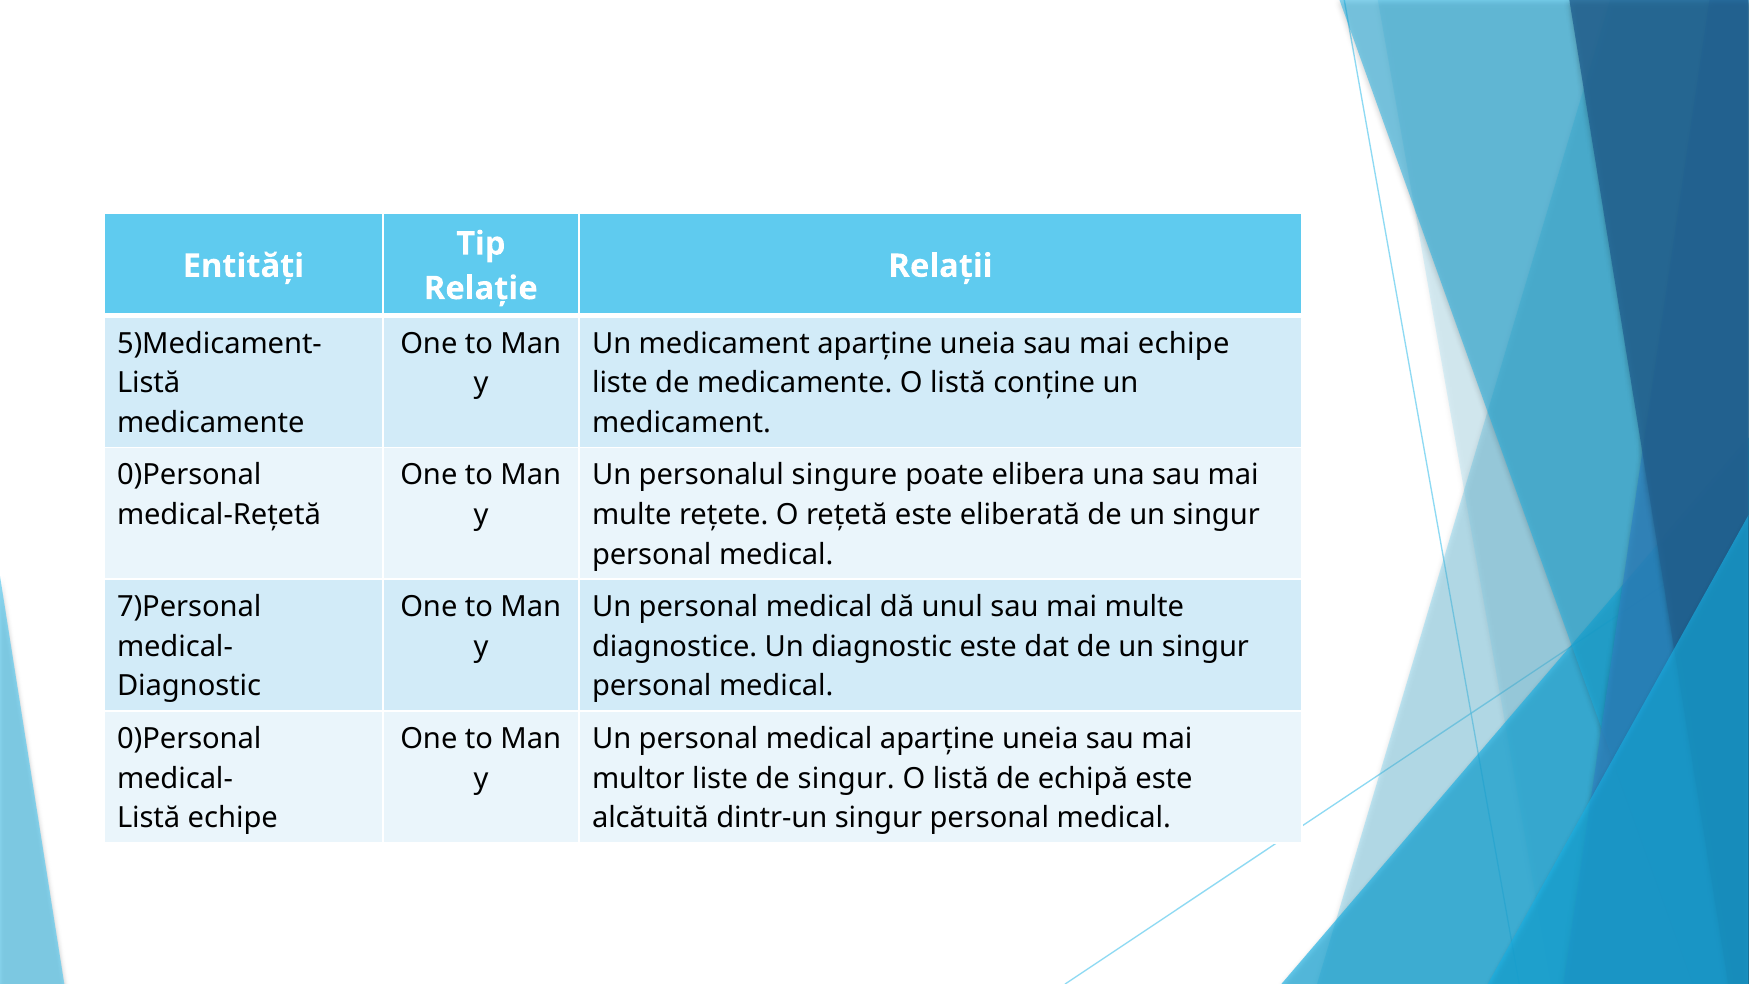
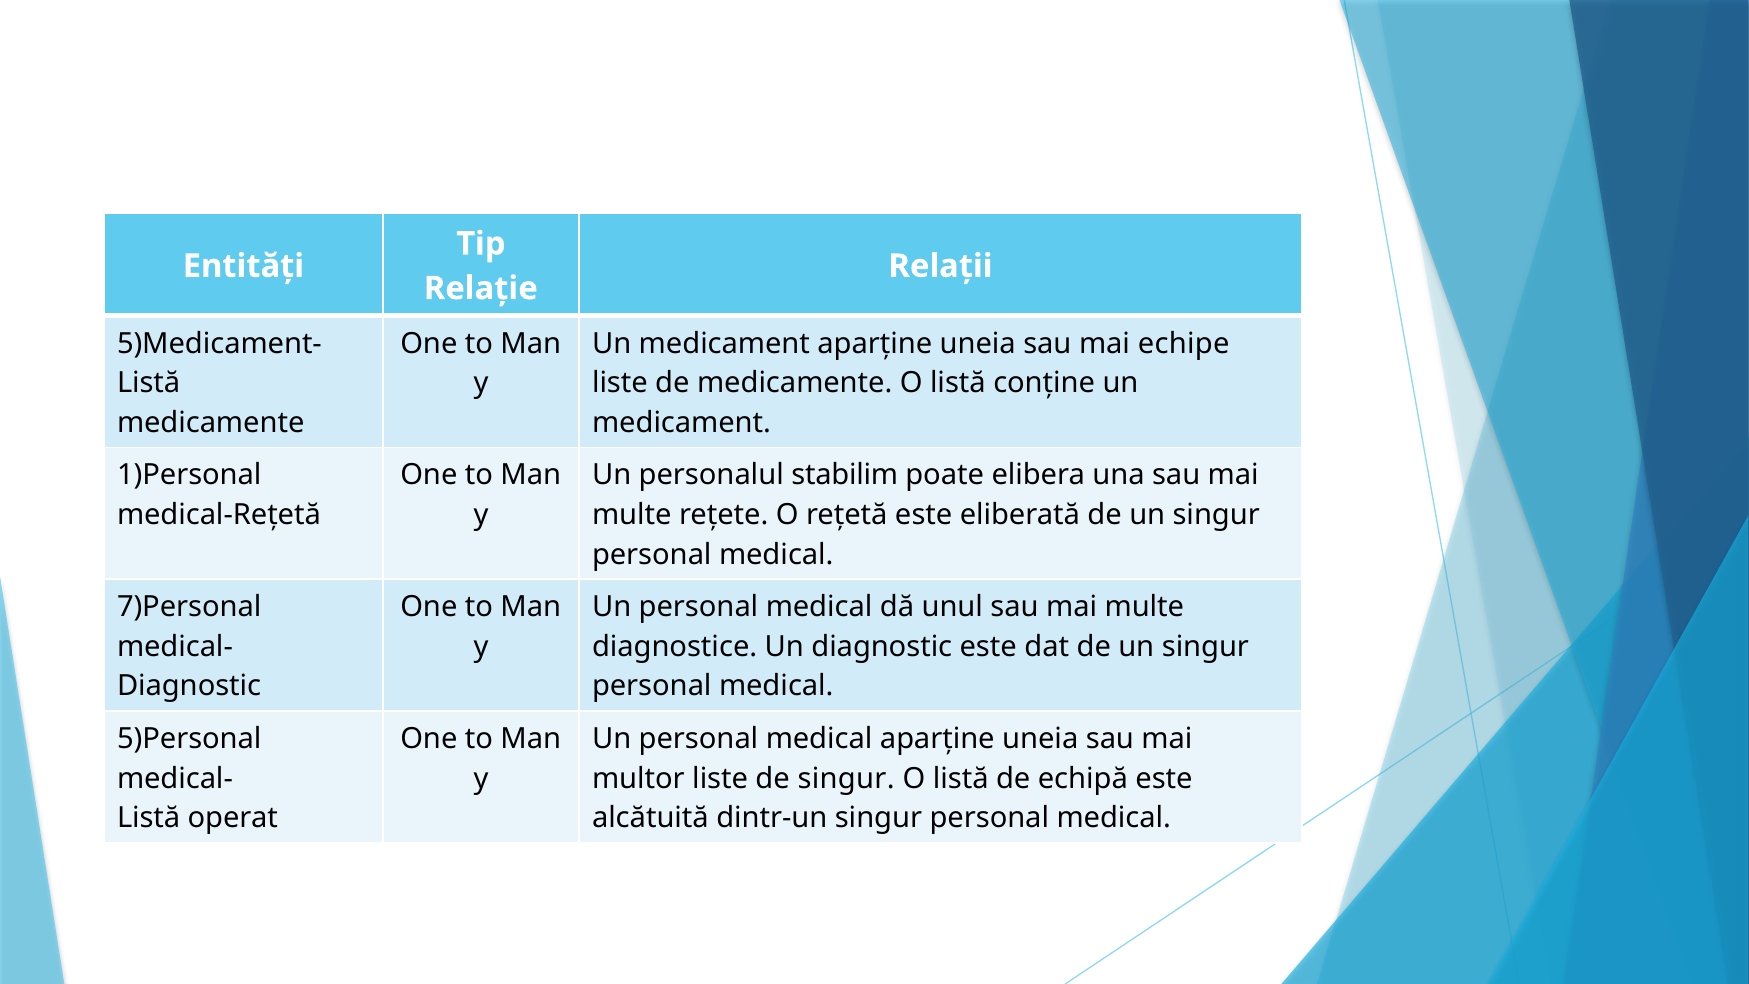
0)Personal: 0)Personal -> 1)Personal (189, 475)
singure: singure -> stabilim (845, 475)
0)Personal: 0)Personal -> 5)Personal (189, 739)
Listă echipe: echipe -> operat (233, 818)
